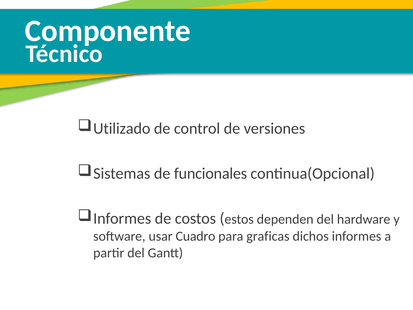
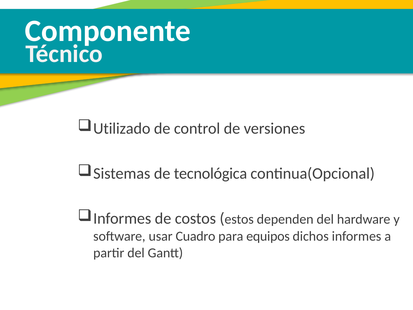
funcionales: funcionales -> tecnológica (211, 173)
graficas: graficas -> equipos (268, 236)
